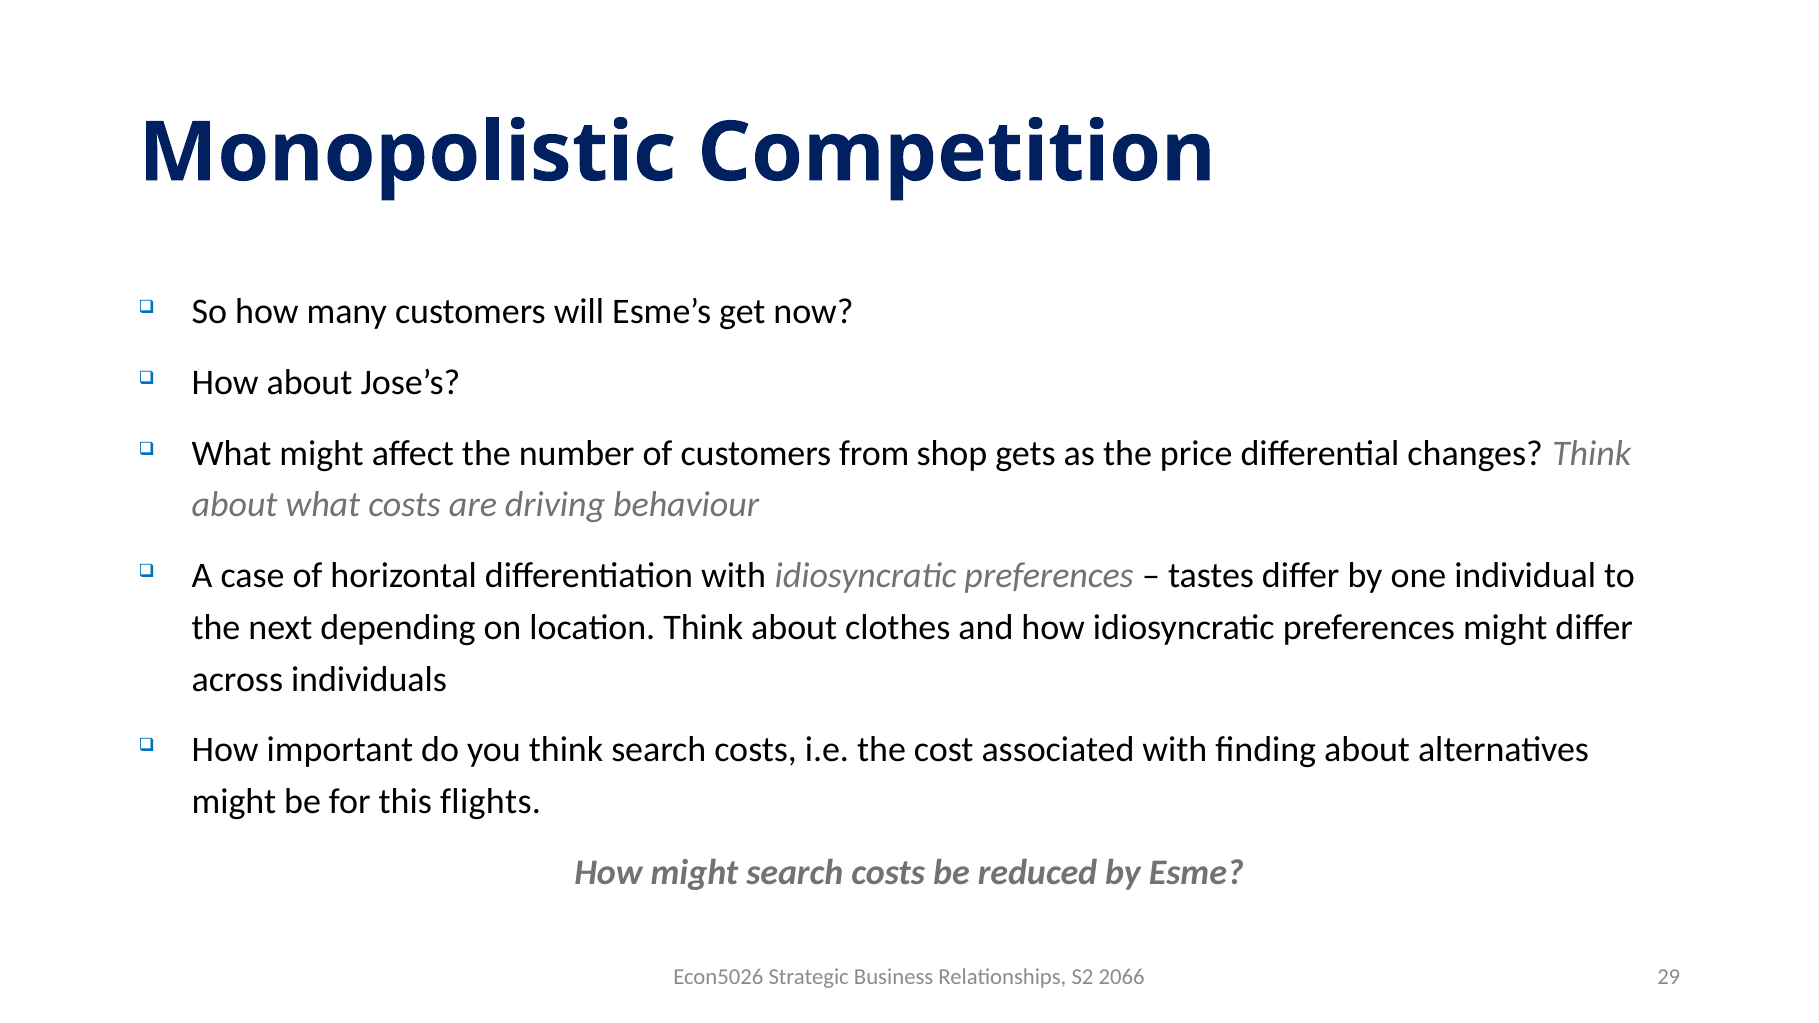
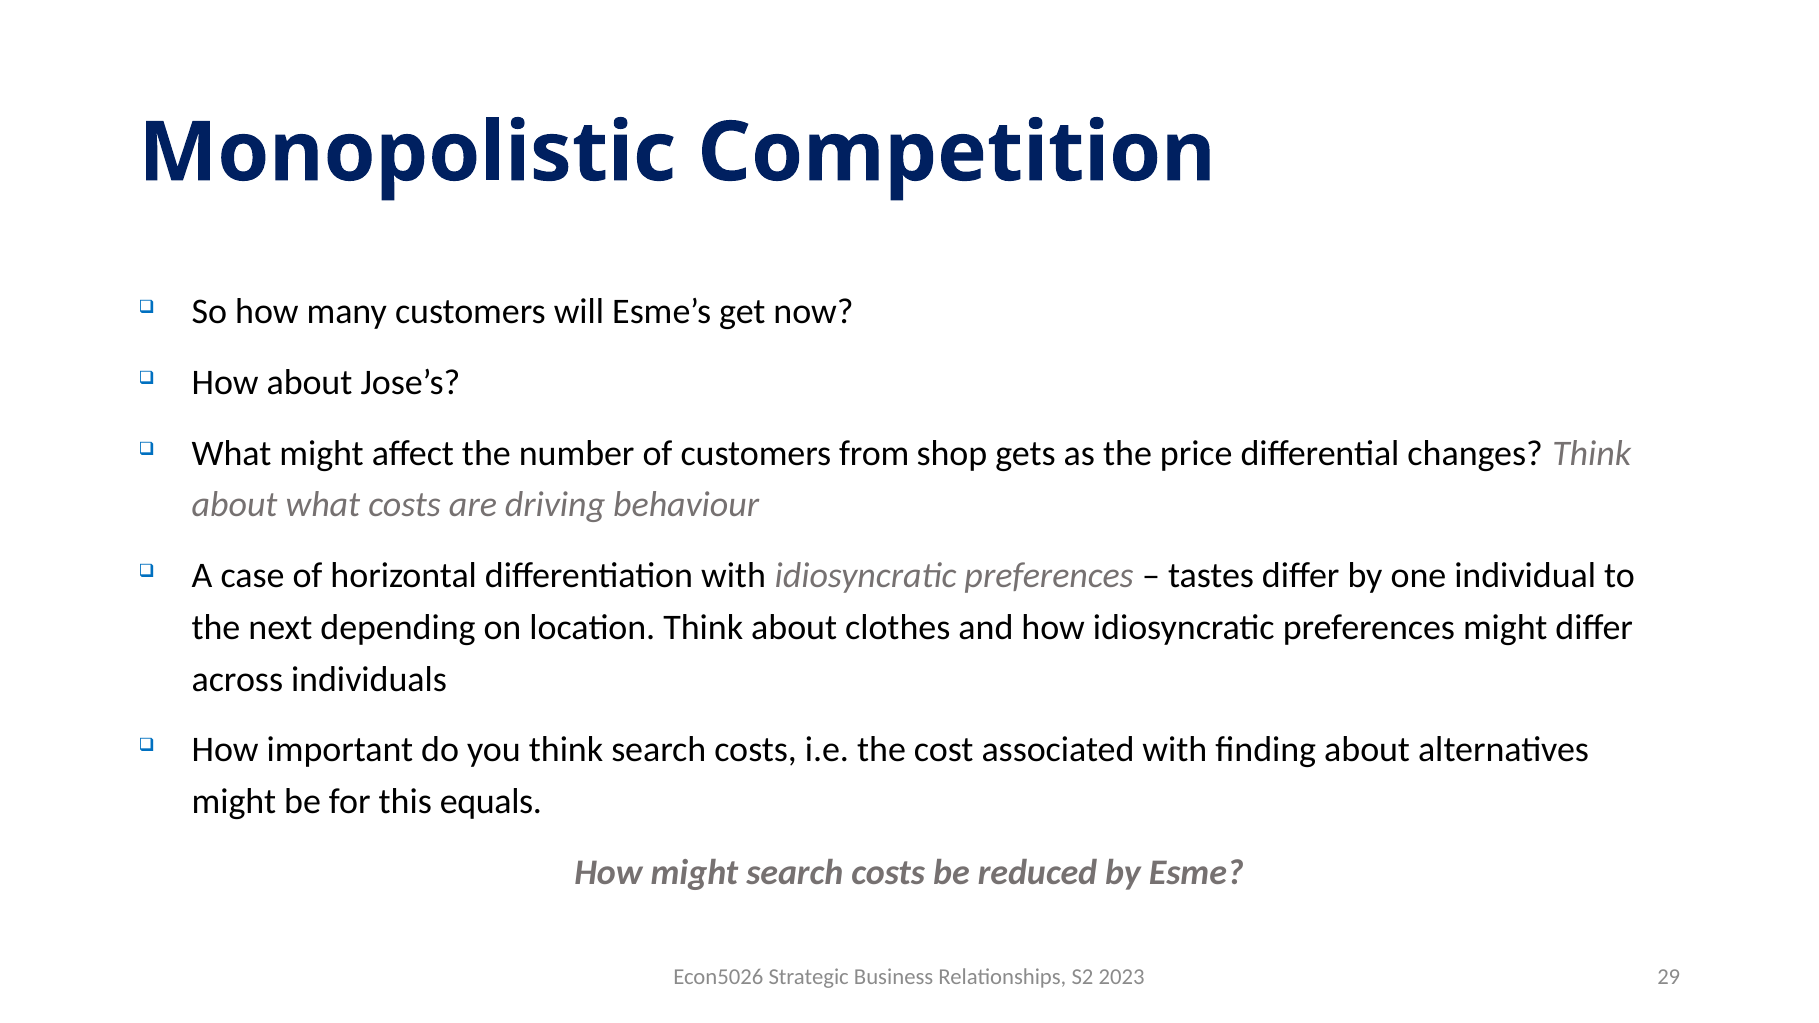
flights: flights -> equals (491, 802)
2066: 2066 -> 2023 (1122, 977)
